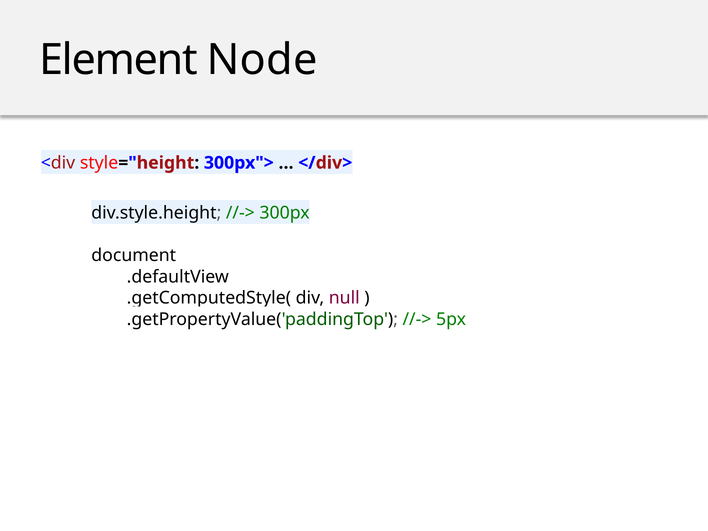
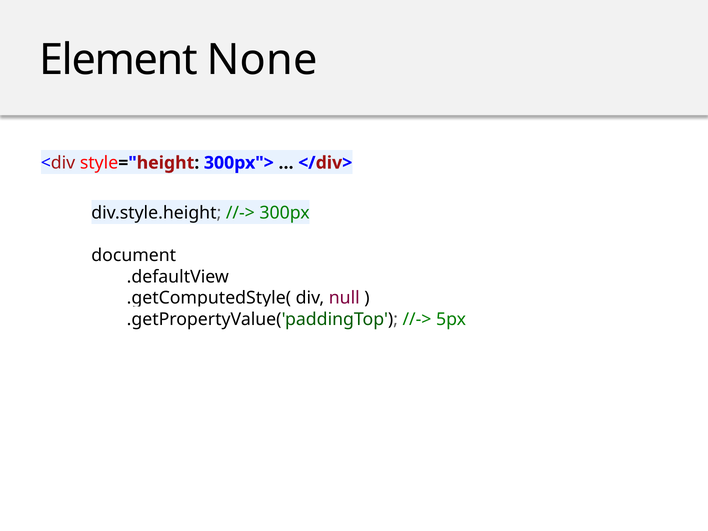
Node: Node -> None (262, 60)
